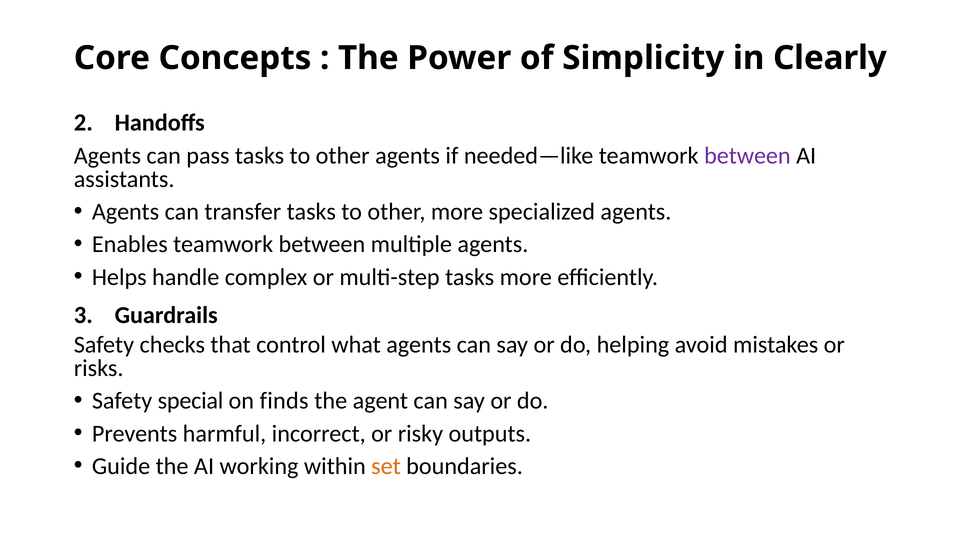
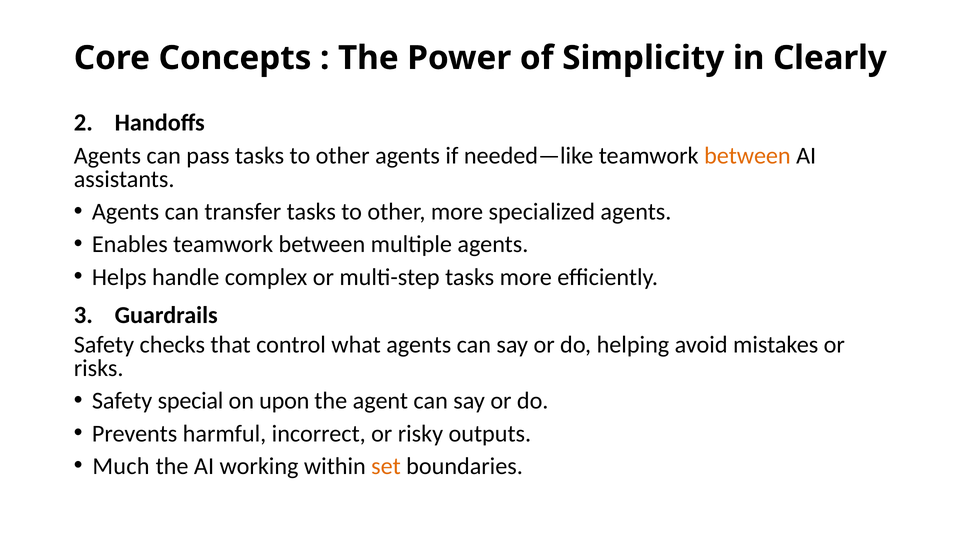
between colour: purple -> orange (747, 155)
finds: finds -> upon (284, 401)
Guide: Guide -> Much (121, 466)
